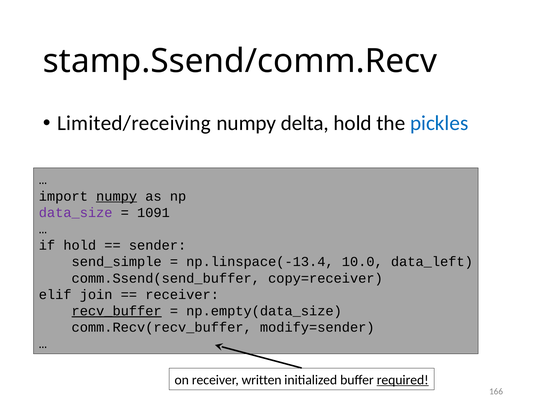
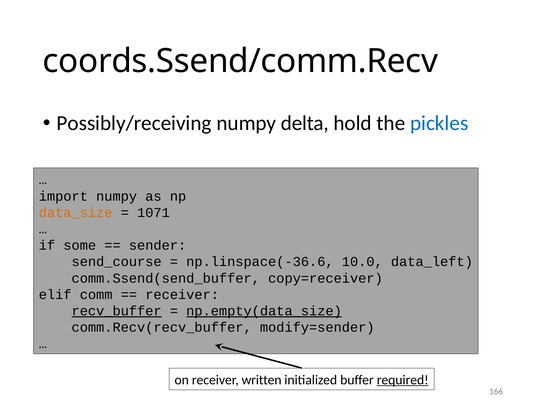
stamp.Ssend/comm.Recv: stamp.Ssend/comm.Recv -> coords.Ssend/comm.Recv (240, 61)
Limited/receiving: Limited/receiving -> Possibly/receiving (134, 123)
numpy underline: present -> none (117, 196)
data_size colour: purple -> orange (76, 212)
1091: 1091 -> 1071 (153, 212)
if hold: hold -> some (80, 245)
send_simple: send_simple -> send_course (117, 261)
np.linspace(-13.4: np.linspace(-13.4 -> np.linspace(-36.6 (260, 261)
join: join -> comm (96, 294)
np.empty(data_size underline: none -> present (264, 311)
